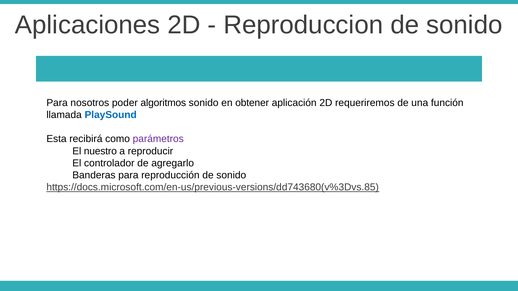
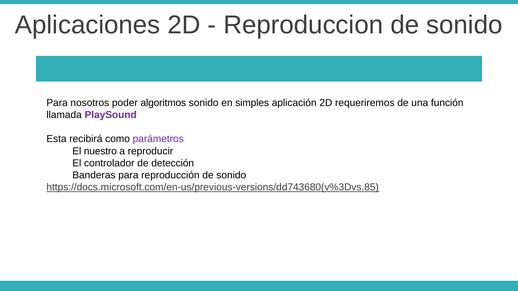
obtener: obtener -> simples (252, 103)
PlaySound colour: blue -> purple (111, 115)
agregarlo: agregarlo -> detección (173, 163)
